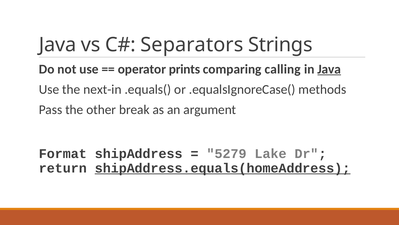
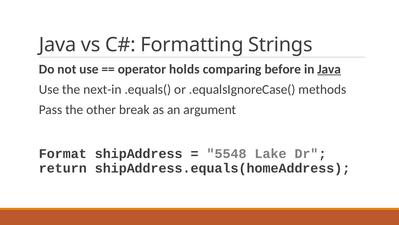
Separators: Separators -> Formatting (192, 45)
prints: prints -> holds (184, 69)
calling: calling -> before (283, 69)
5279: 5279 -> 5548 (227, 153)
shipAddress.equals(homeAddress underline: present -> none (223, 168)
